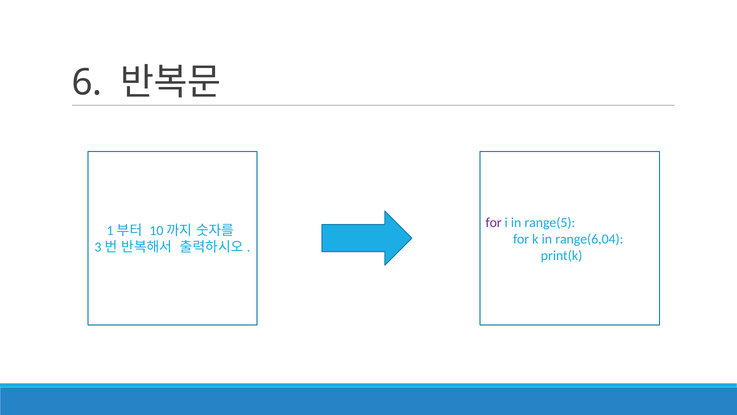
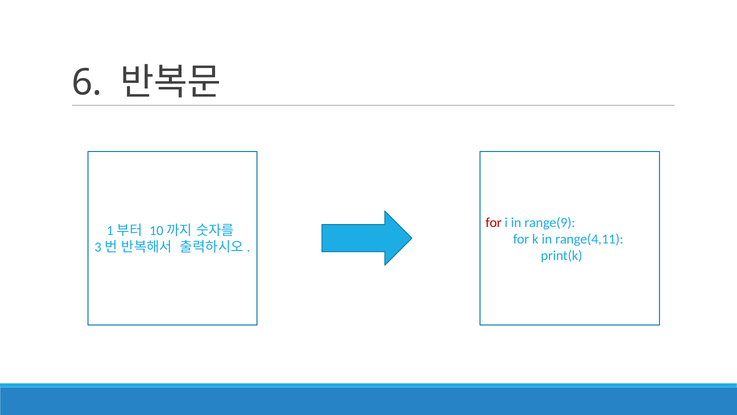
for colour: purple -> red (494, 222)
range(5: range(5 -> range(9 (550, 222)
range(6,04: range(6,04 -> range(4,11 (589, 239)
